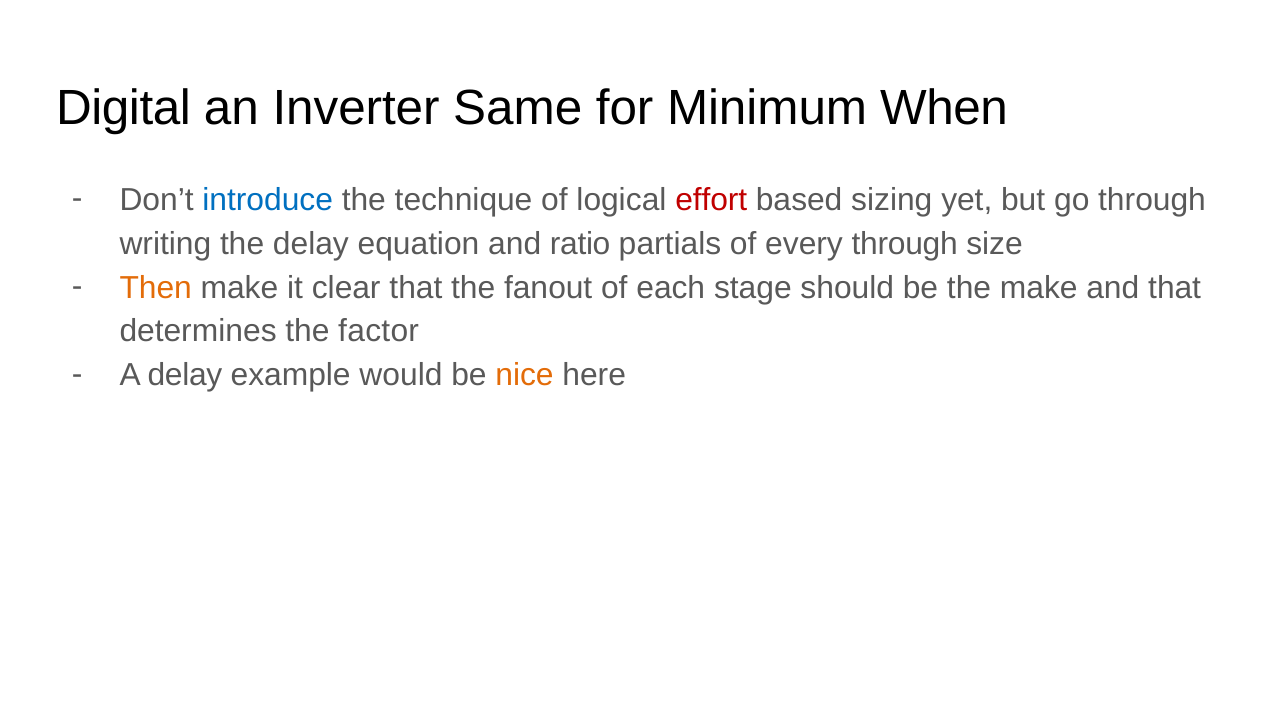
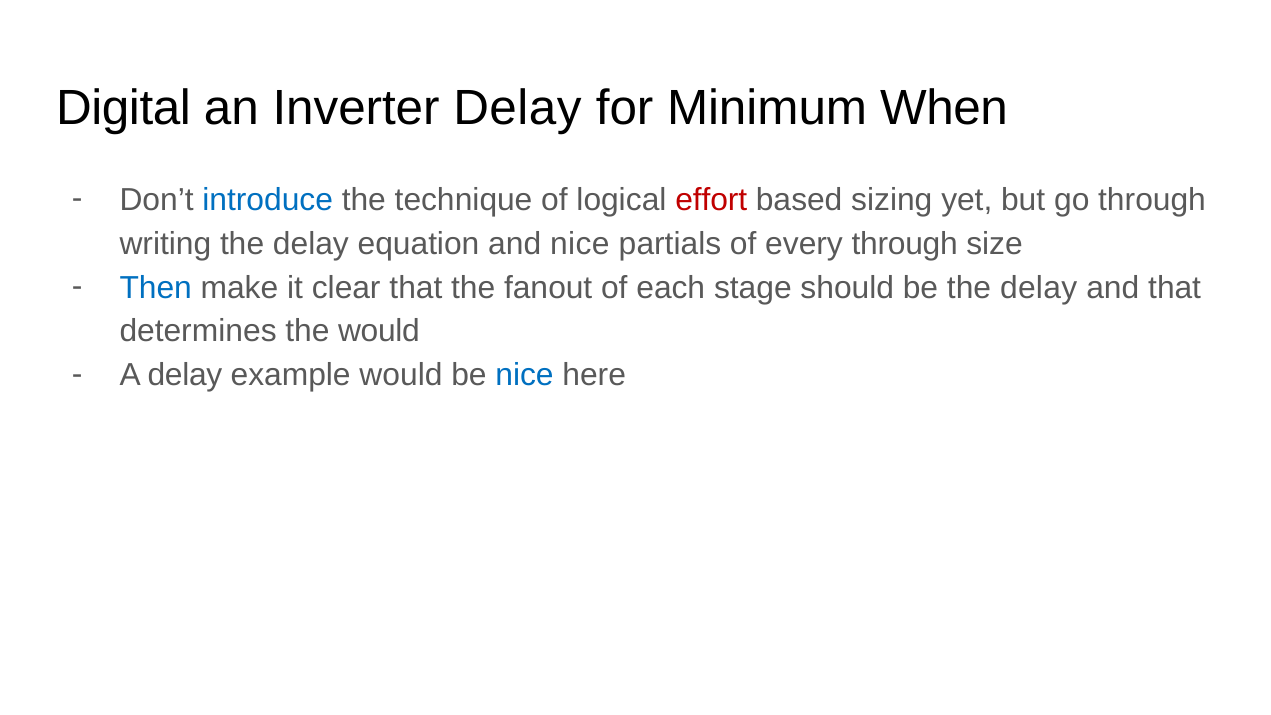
Inverter Same: Same -> Delay (517, 108)
and ratio: ratio -> nice (580, 244)
Then colour: orange -> blue (156, 288)
be the make: make -> delay (1039, 288)
the factor: factor -> would (379, 331)
nice colour: orange -> blue (525, 375)
